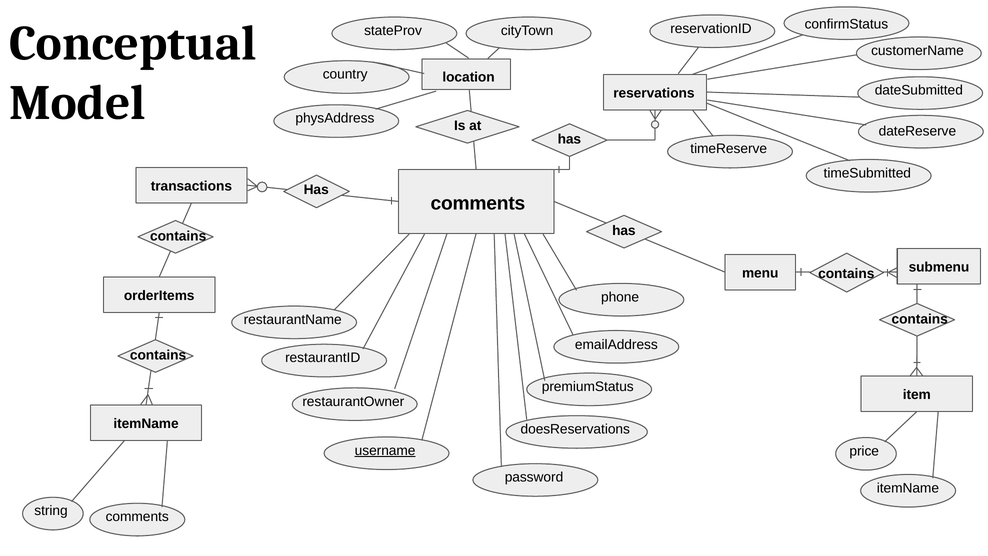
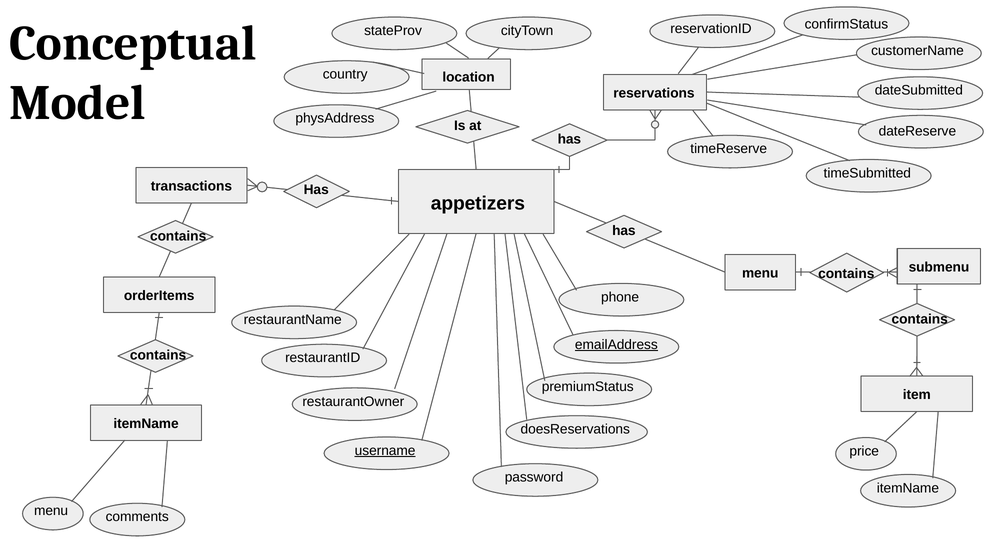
comments: comments -> appetizers (478, 203)
emailAddress underline: none -> present (616, 344)
string: string -> menu (51, 511)
